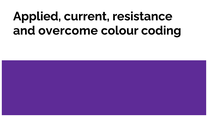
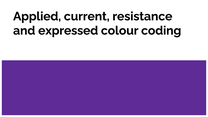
overcome: overcome -> expressed (68, 31)
